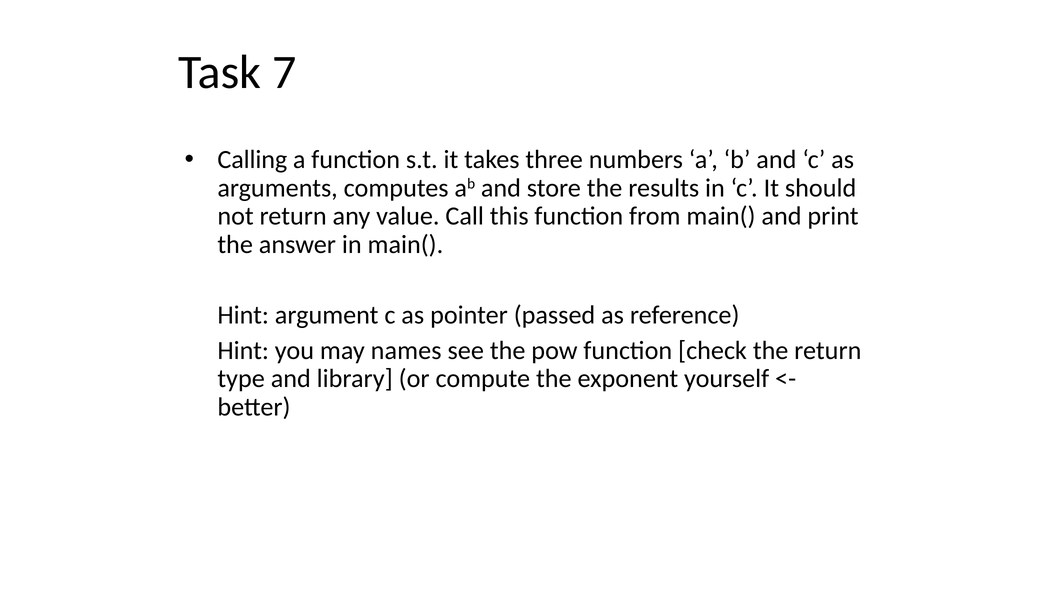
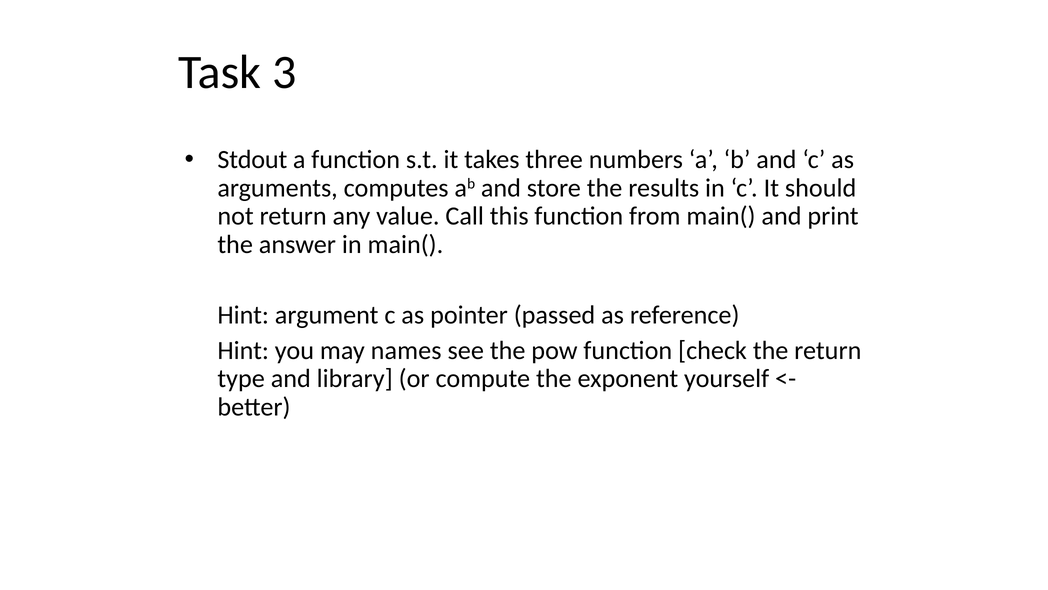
7: 7 -> 3 (284, 72)
Calling: Calling -> Stdout (252, 159)
